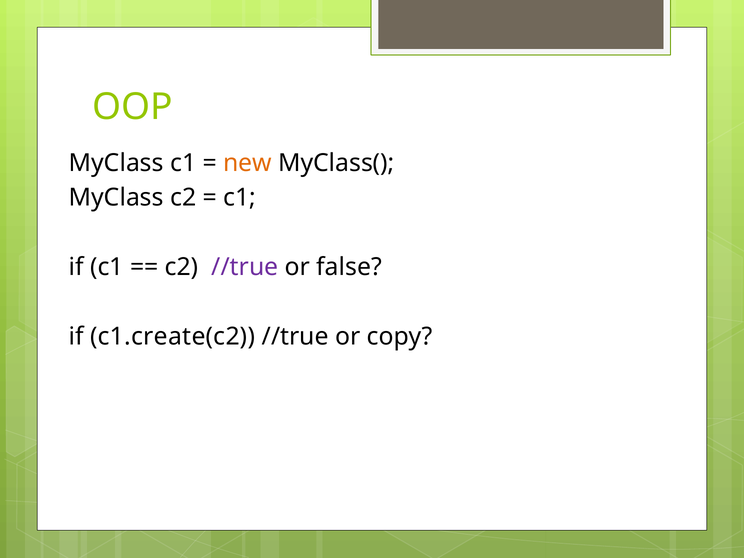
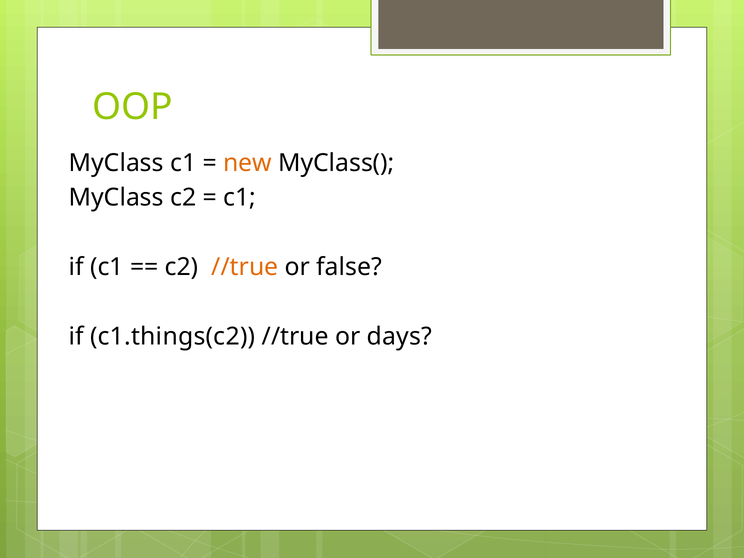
//true colour: purple -> orange (245, 267)
c1.create(c2: c1.create(c2 -> c1.things(c2 (173, 336)
copy: copy -> days (400, 336)
